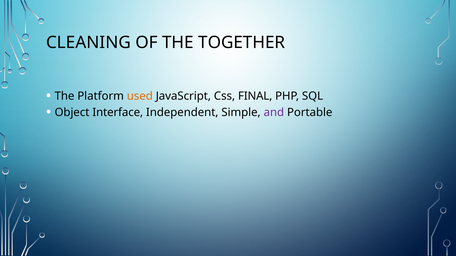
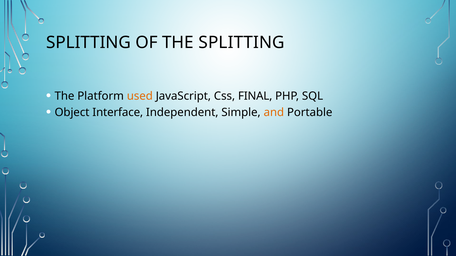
CLEANING: CLEANING -> SPLITTING (89, 43)
THE TOGETHER: TOGETHER -> SPLITTING (242, 43)
and colour: purple -> orange (274, 113)
